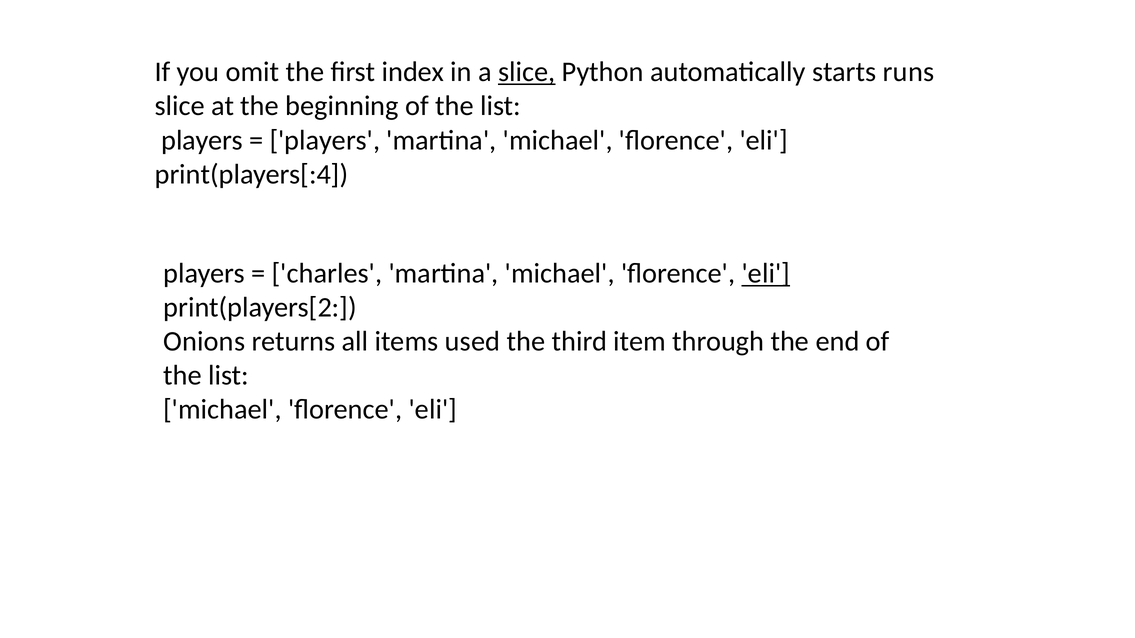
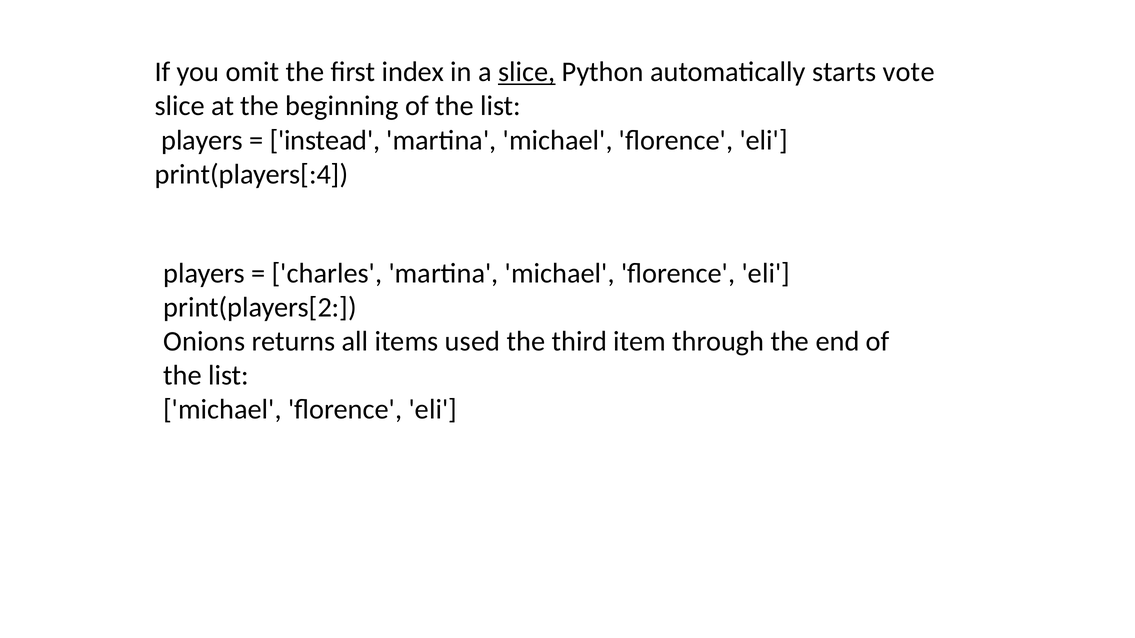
runs: runs -> vote (909, 72)
players: players -> instead (325, 140)
eli underline: present -> none (766, 274)
